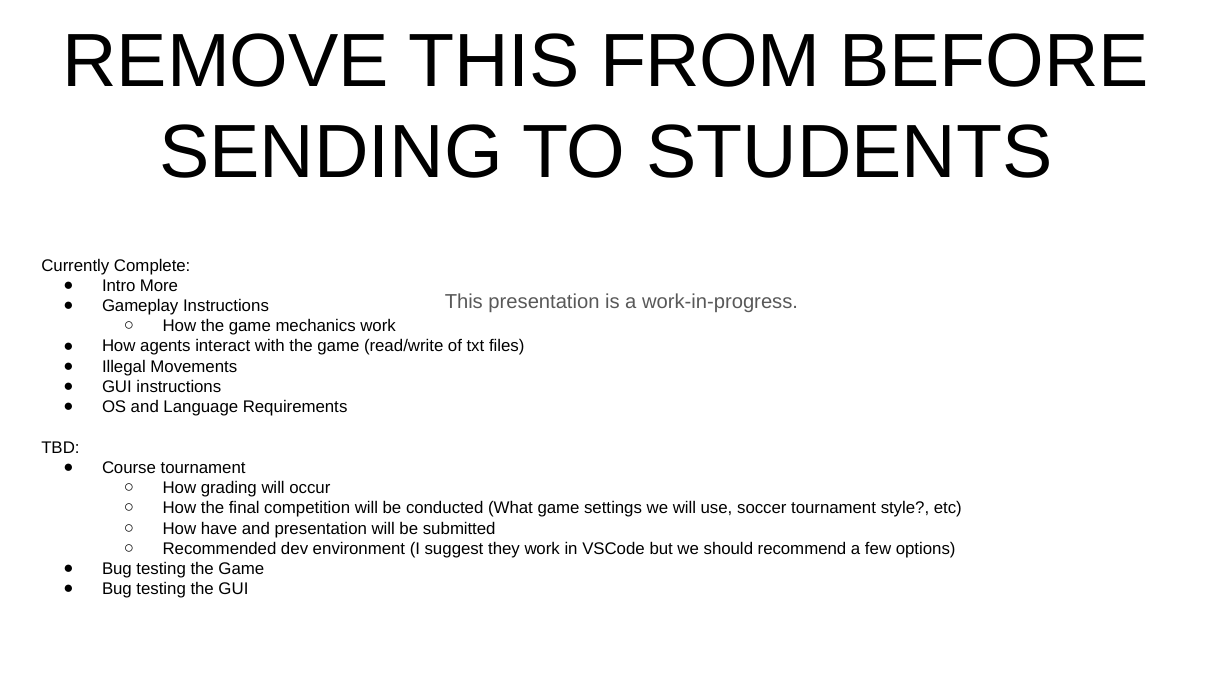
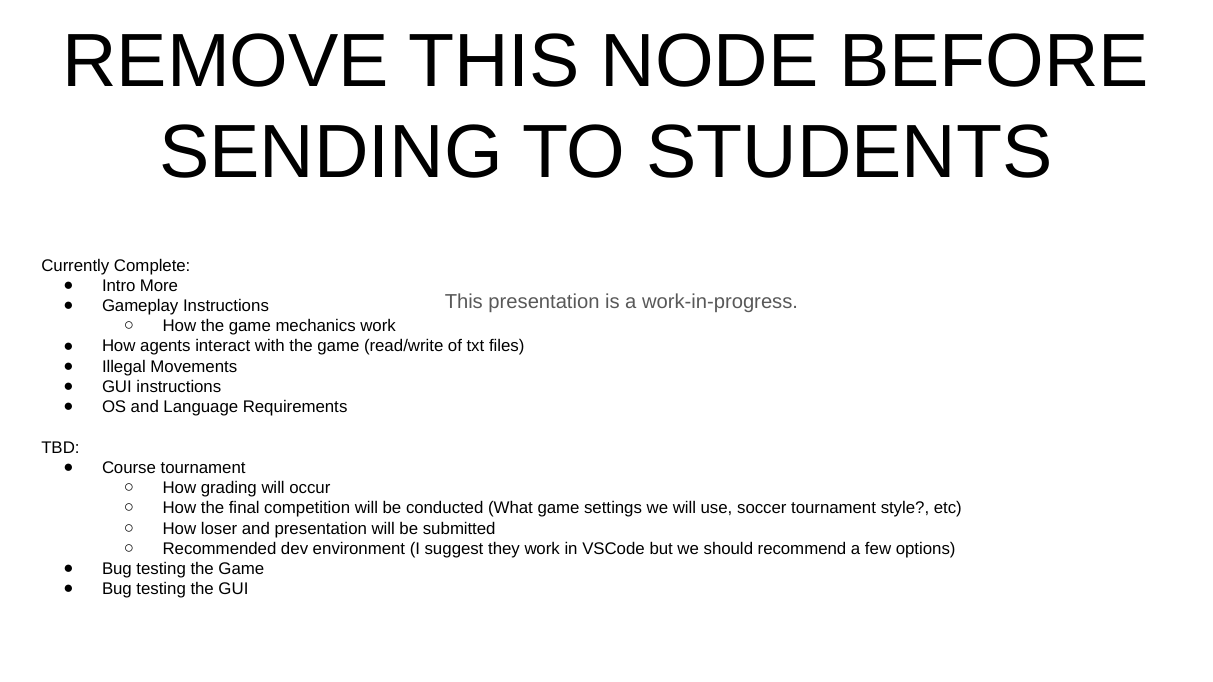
FROM: FROM -> NODE (710, 62)
have: have -> loser (219, 529)
